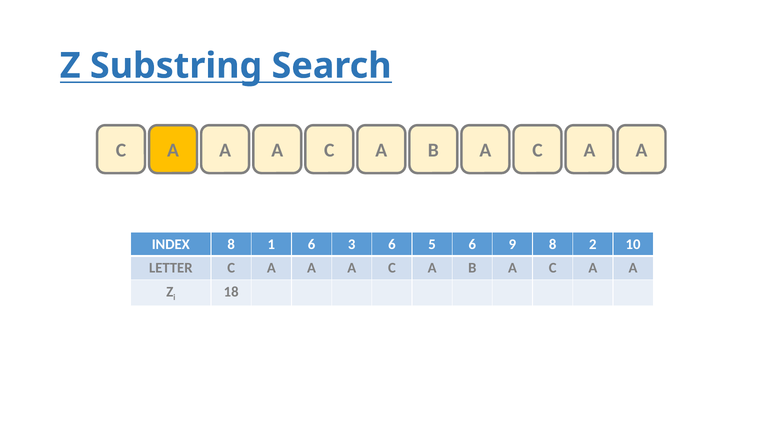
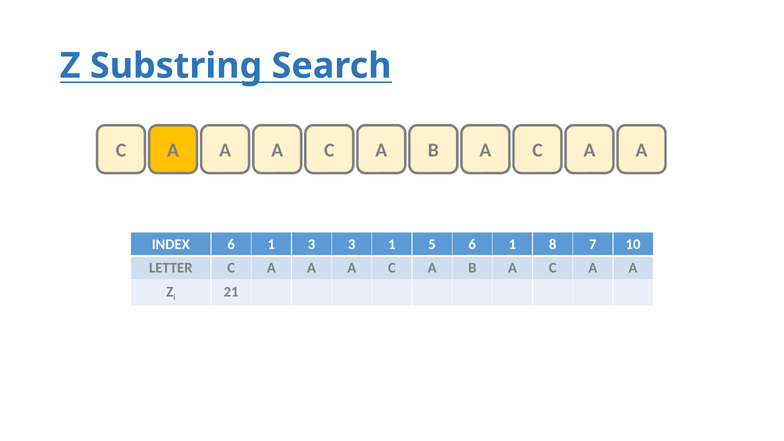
INDEX 8: 8 -> 6 (231, 244)
1 6: 6 -> 3 (312, 244)
3 6: 6 -> 1 (392, 244)
5 6 9: 9 -> 1 (512, 244)
2: 2 -> 7 (593, 244)
18: 18 -> 21 (231, 292)
